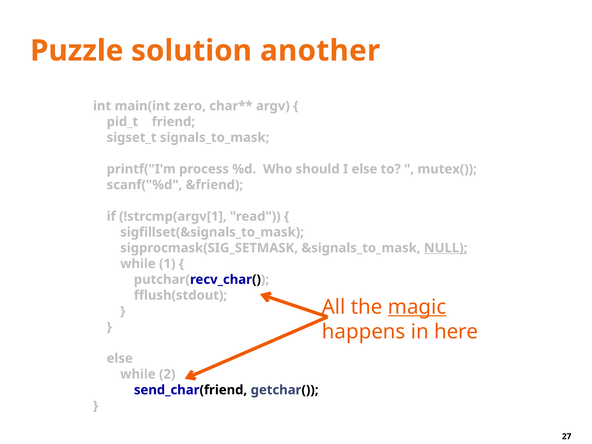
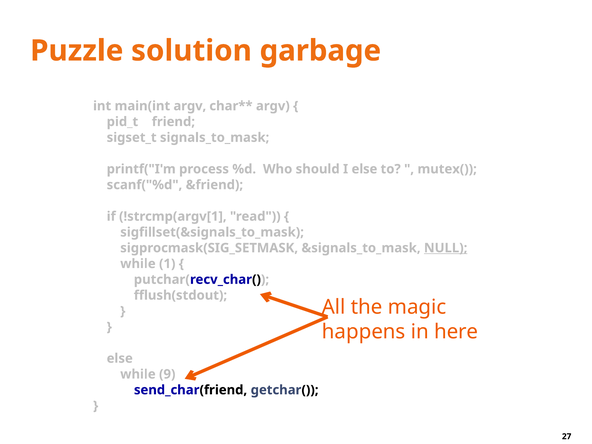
another: another -> garbage (320, 51)
main(int zero: zero -> argv (190, 106)
magic underline: present -> none (417, 307)
2: 2 -> 9 (167, 374)
